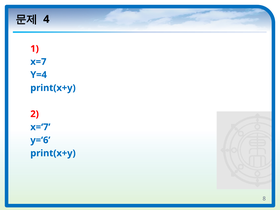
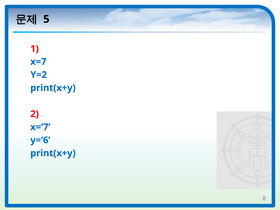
4: 4 -> 5 (46, 19)
Y=4: Y=4 -> Y=2 (39, 75)
